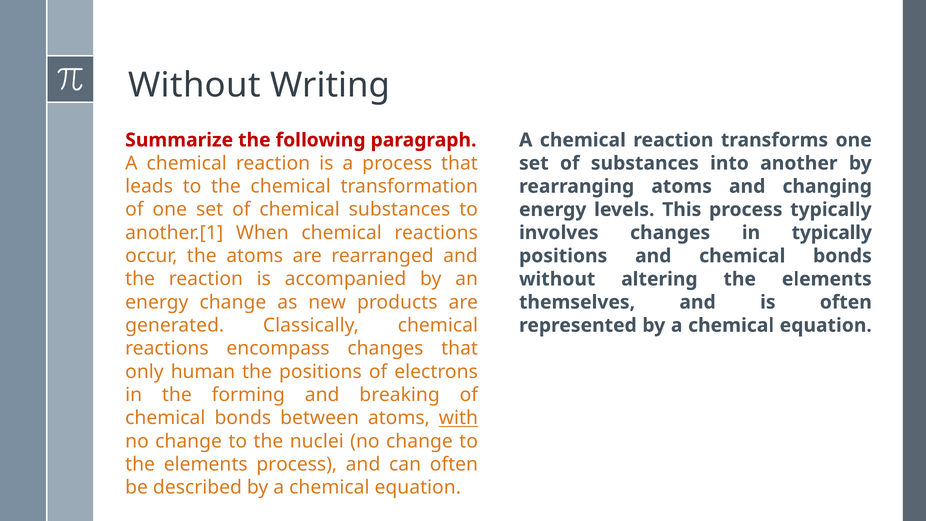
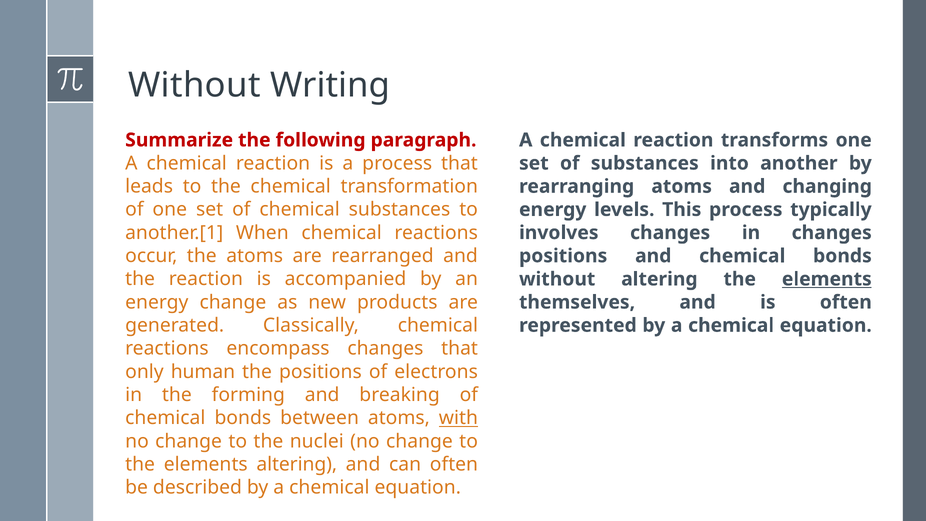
in typically: typically -> changes (832, 233)
elements underline: none -> present (827, 279)
elements process: process -> altering (297, 464)
